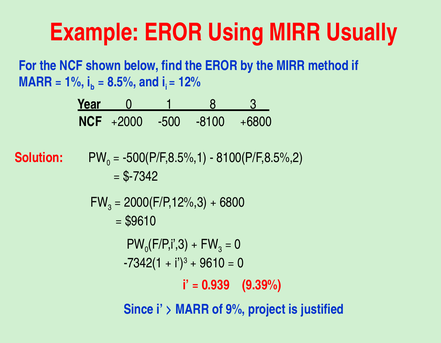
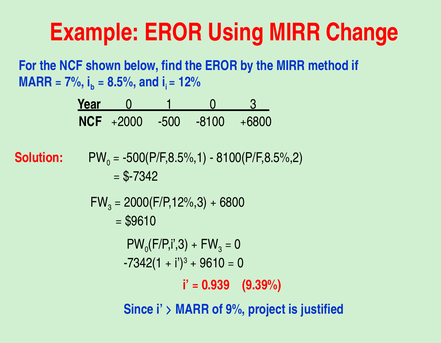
Usually: Usually -> Change (362, 32)
1%: 1% -> 7% (75, 82)
1 8: 8 -> 0 (213, 104)
